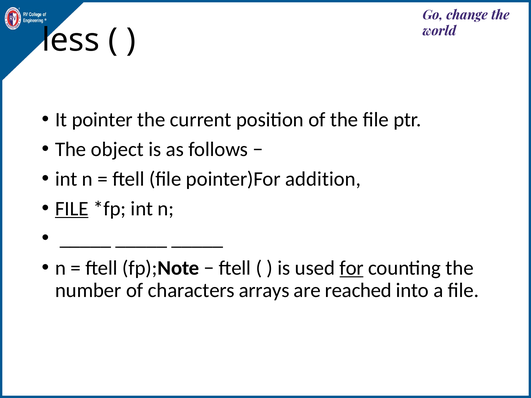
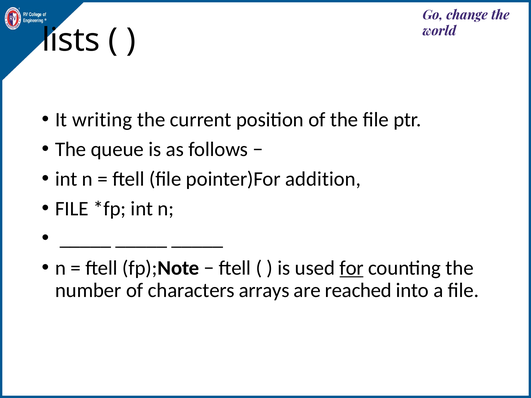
less: less -> lists (71, 40)
pointer: pointer -> writing (102, 120)
object: object -> queue (117, 149)
FILE underline: present -> none (72, 209)
